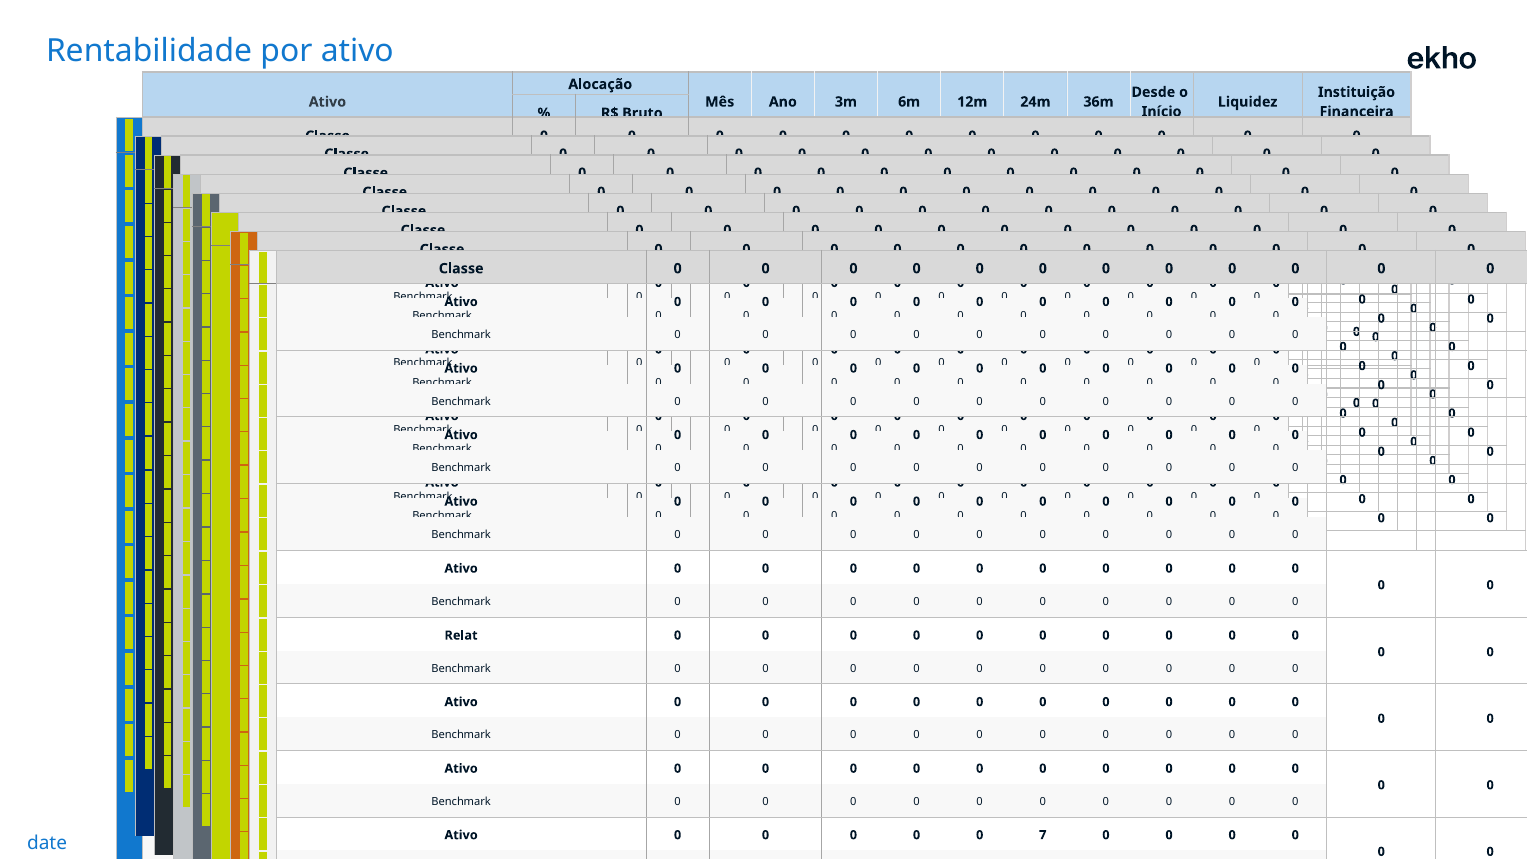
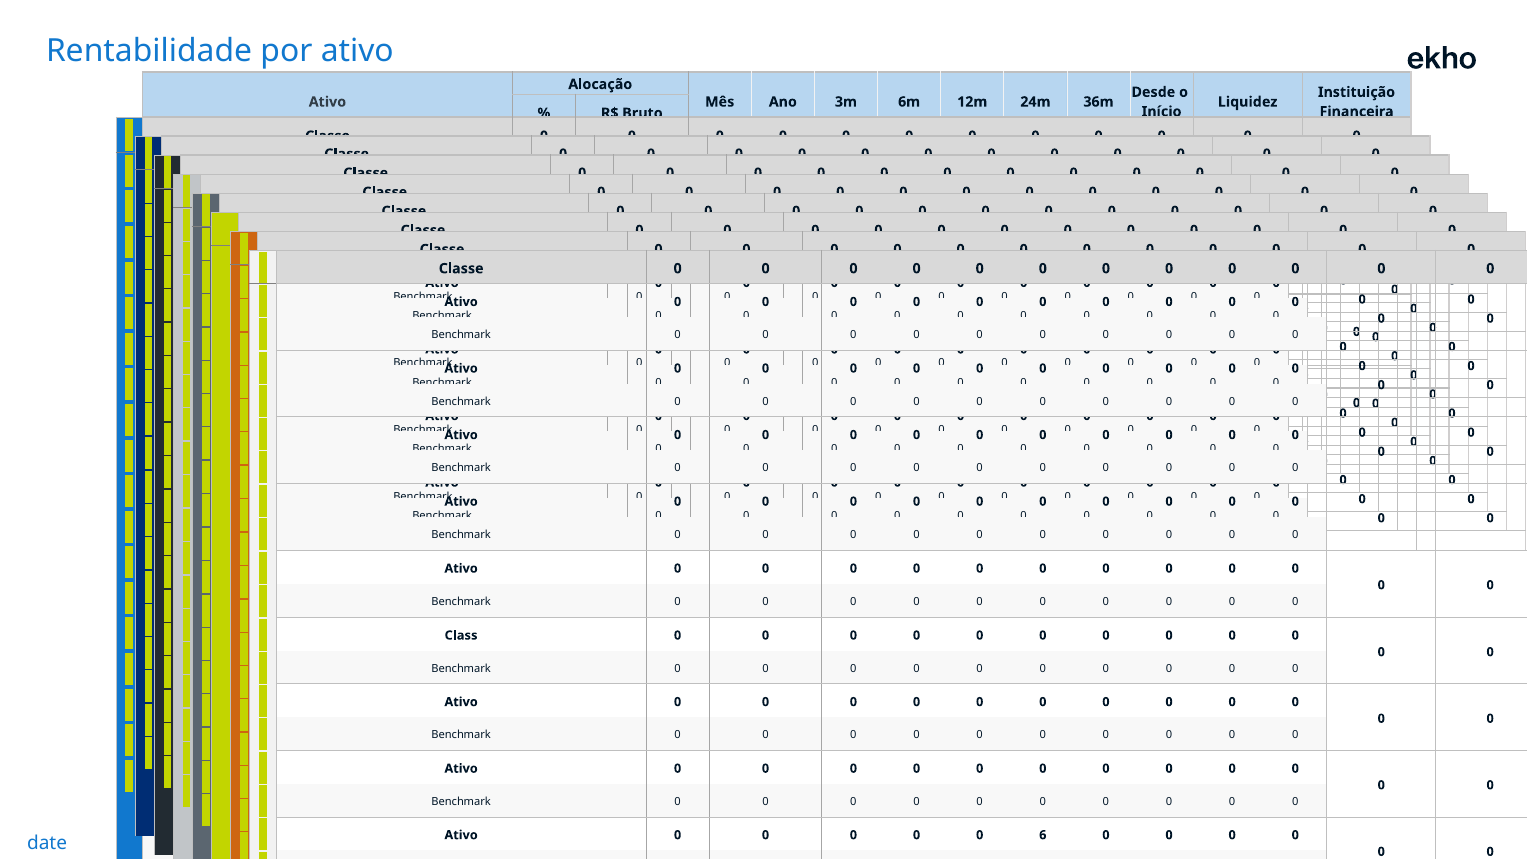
Relat: Relat -> Class (461, 635)
7: 7 -> 6 (1043, 835)
